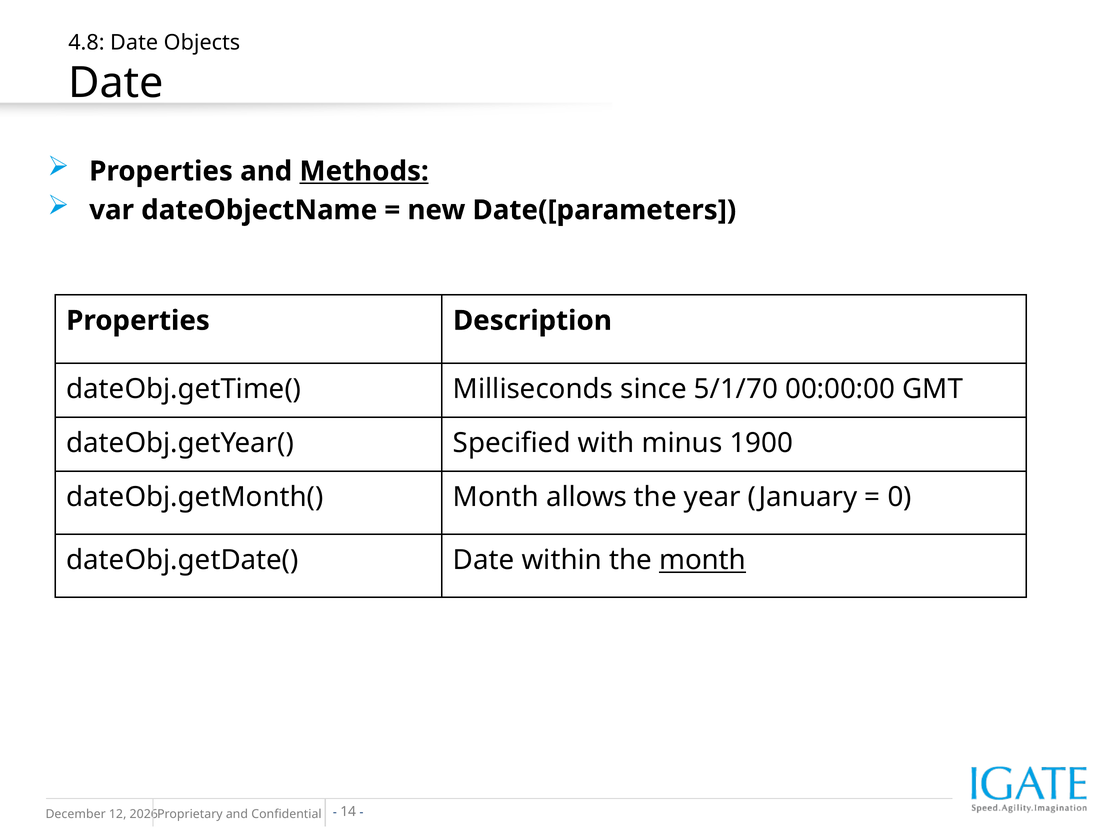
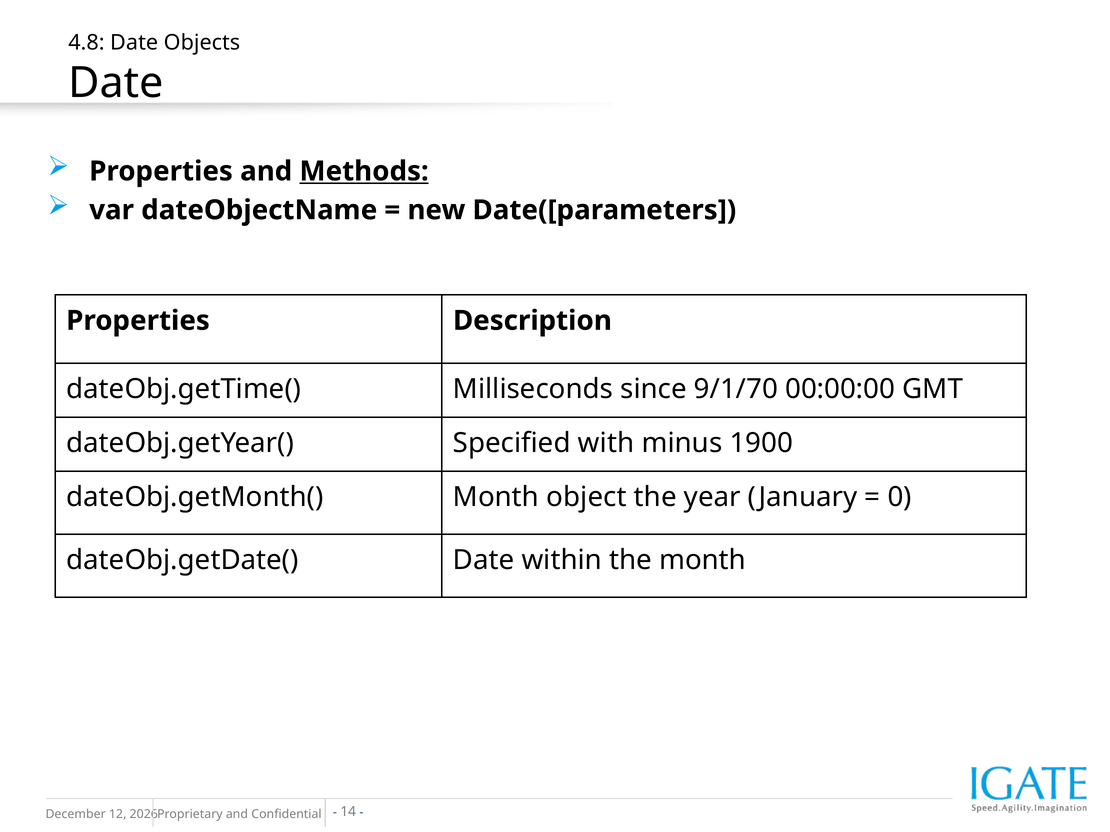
5/1/70: 5/1/70 -> 9/1/70 (736, 389)
allows: allows -> object (587, 497)
month underline: present -> none (703, 561)
